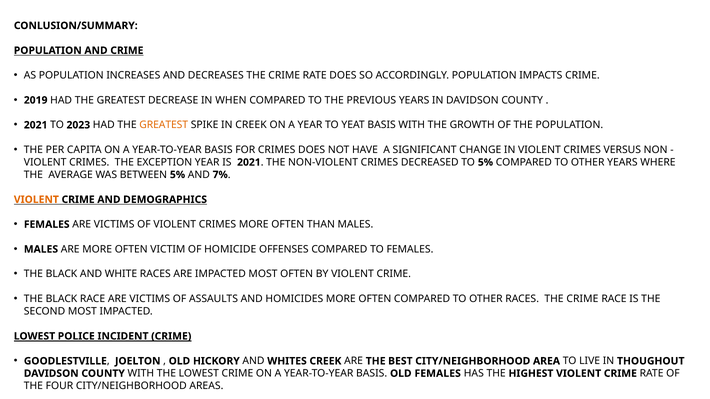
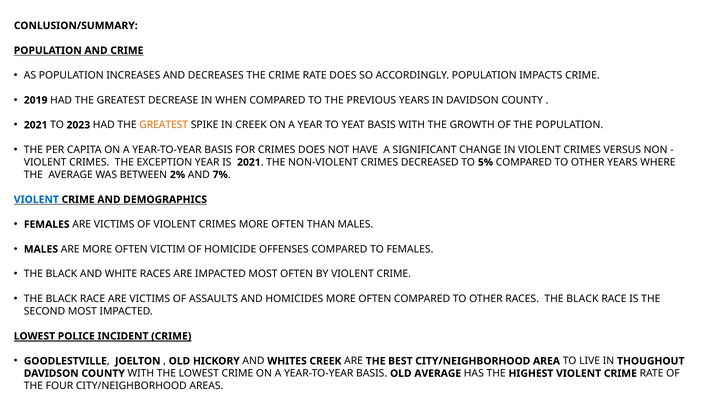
BETWEEN 5%: 5% -> 2% (178, 175)
VIOLENT colour: orange -> blue (36, 200)
RACES THE CRIME: CRIME -> BLACK (582, 299)
OLD FEMALES: FEMALES -> AVERAGE (438, 374)
